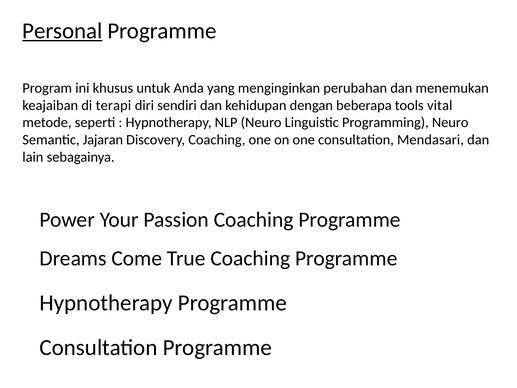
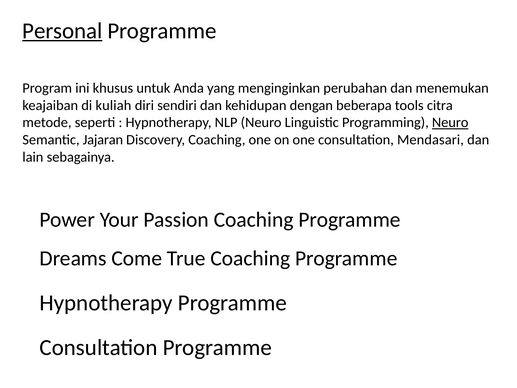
terapi: terapi -> kuliah (113, 105)
vital: vital -> citra (440, 105)
Neuro underline: none -> present (450, 122)
